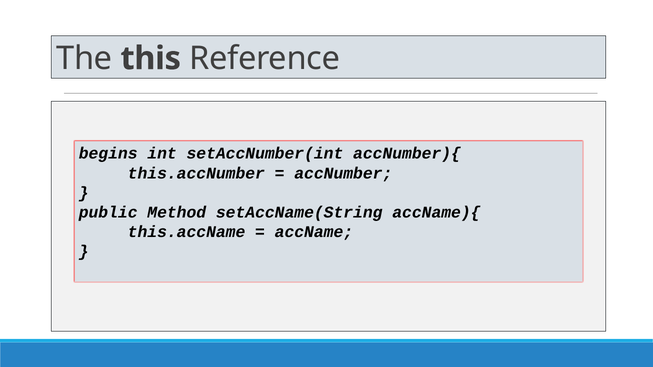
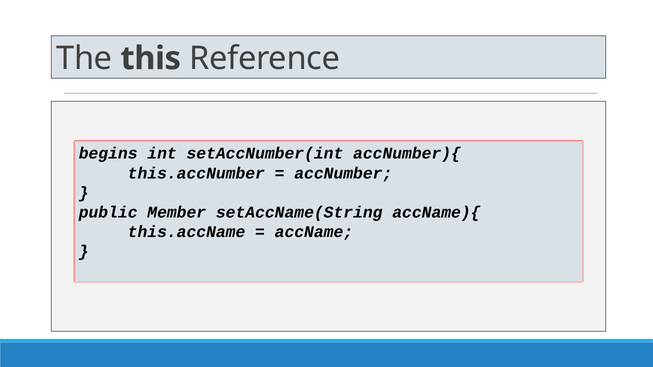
Method: Method -> Member (177, 212)
